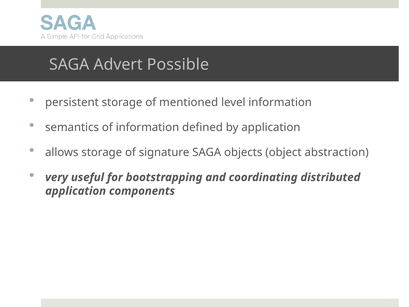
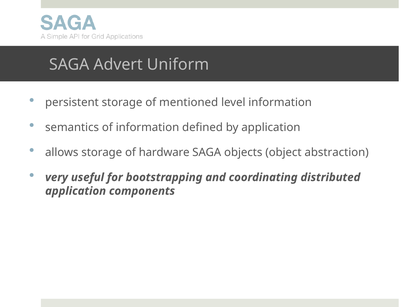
Possible: Possible -> Uniform (178, 65)
signature: signature -> hardware (164, 152)
